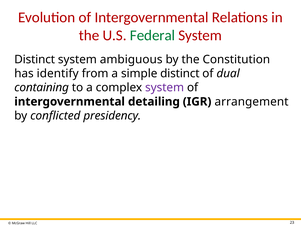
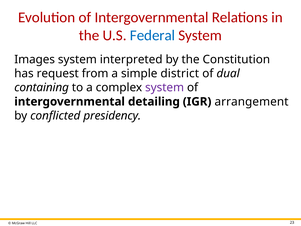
Federal colour: green -> blue (153, 35)
Distinct: Distinct -> Images (35, 59)
ambiguous: ambiguous -> interpreted (131, 59)
identify: identify -> request (58, 74)
simple distinct: distinct -> district (180, 74)
